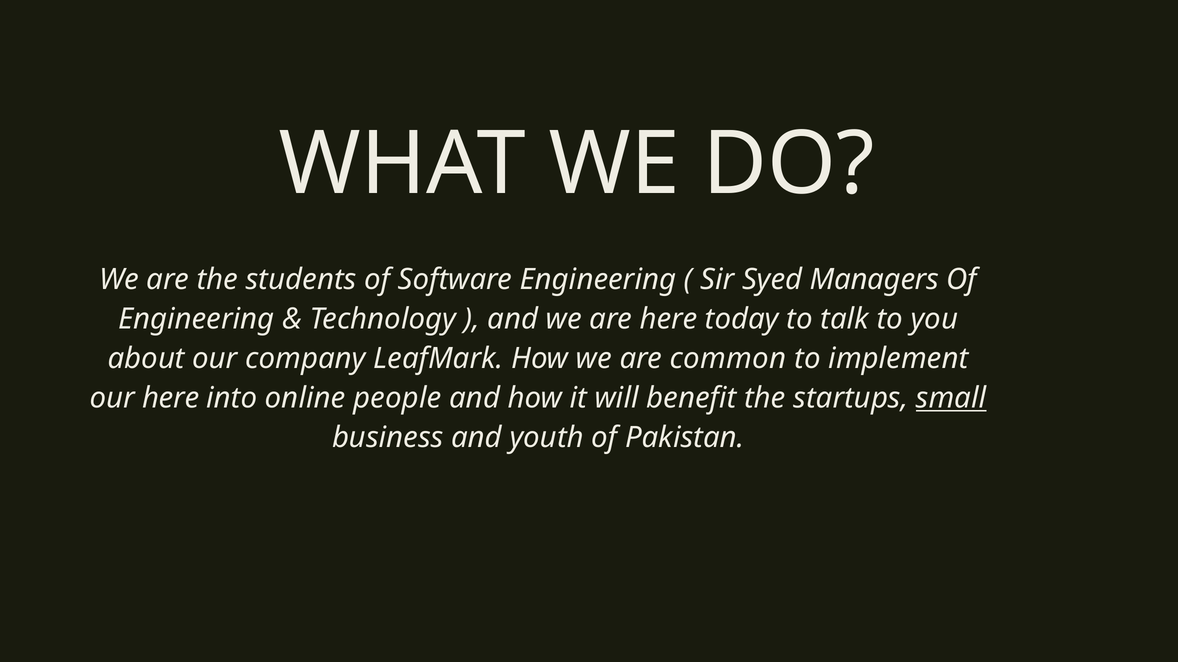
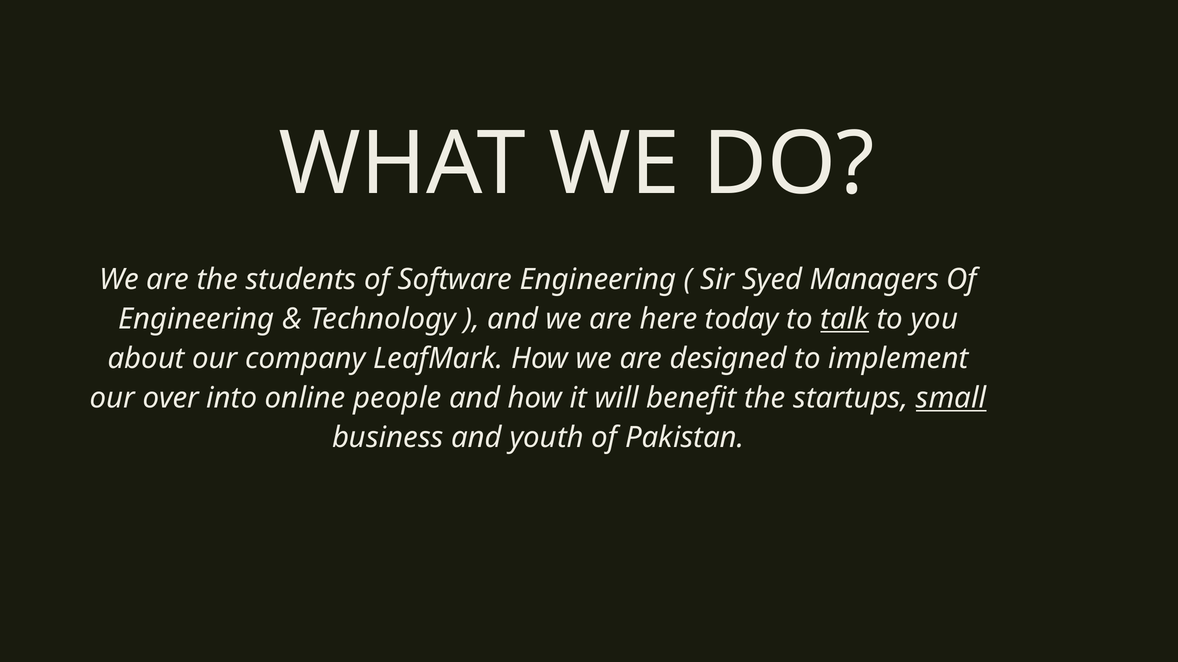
talk underline: none -> present (845, 319)
common: common -> designed (728, 359)
our here: here -> over (171, 398)
